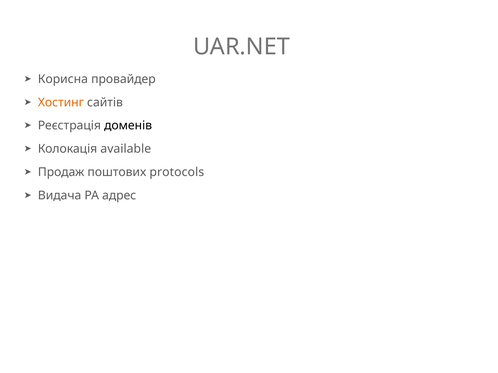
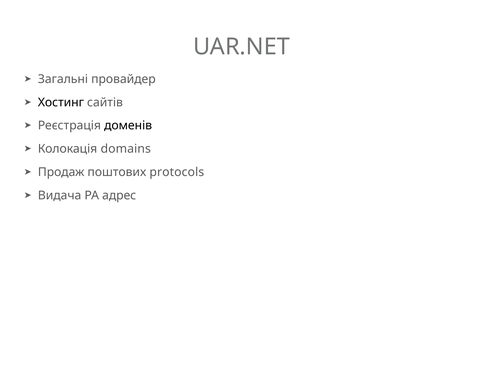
Корисна: Корисна -> Загальні (63, 79)
Хостинг colour: orange -> black (61, 102)
available: available -> domains (126, 149)
